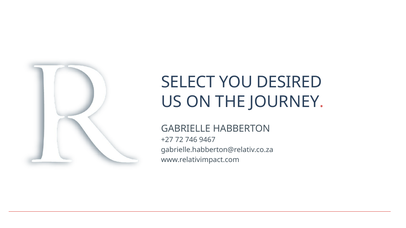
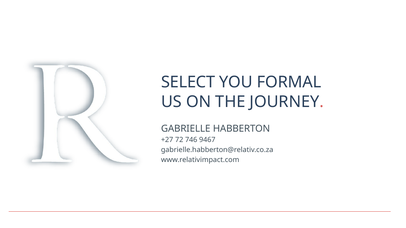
DESIRED: DESIRED -> FORMAL (289, 82)
